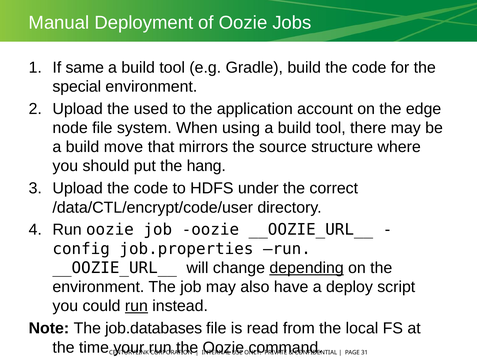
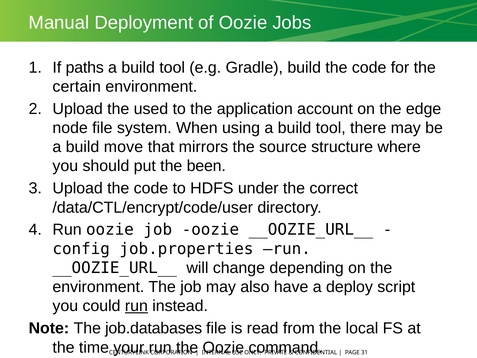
same: same -> paths (85, 67)
special: special -> certain (77, 86)
hang: hang -> been (206, 166)
depending underline: present -> none (307, 268)
